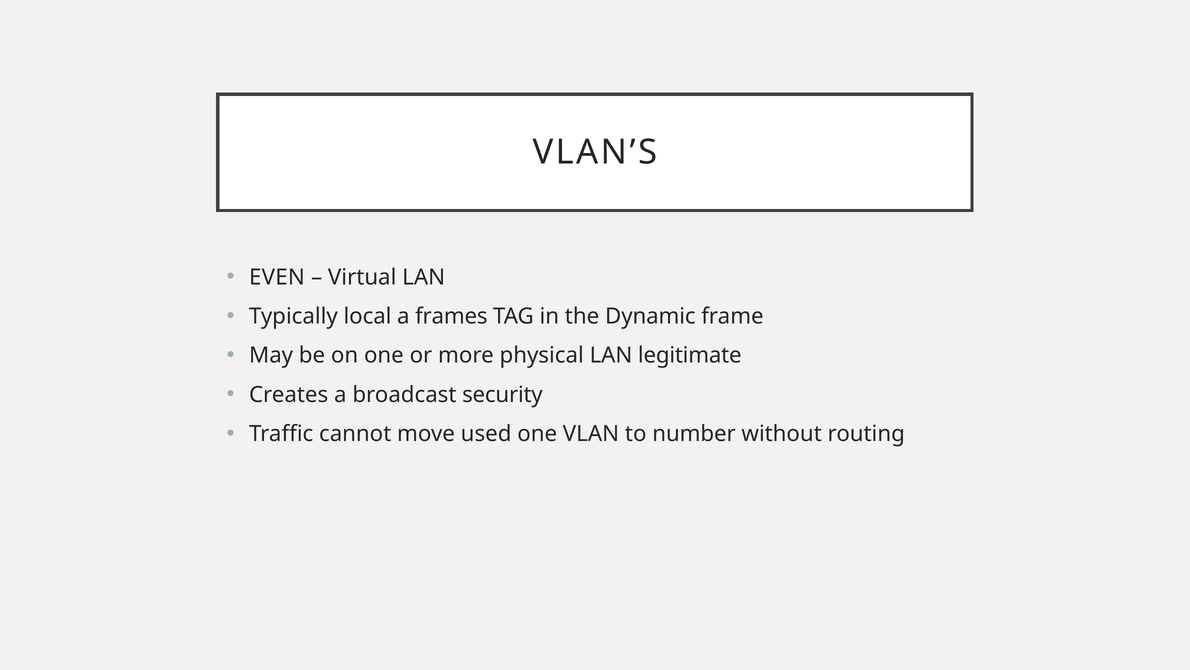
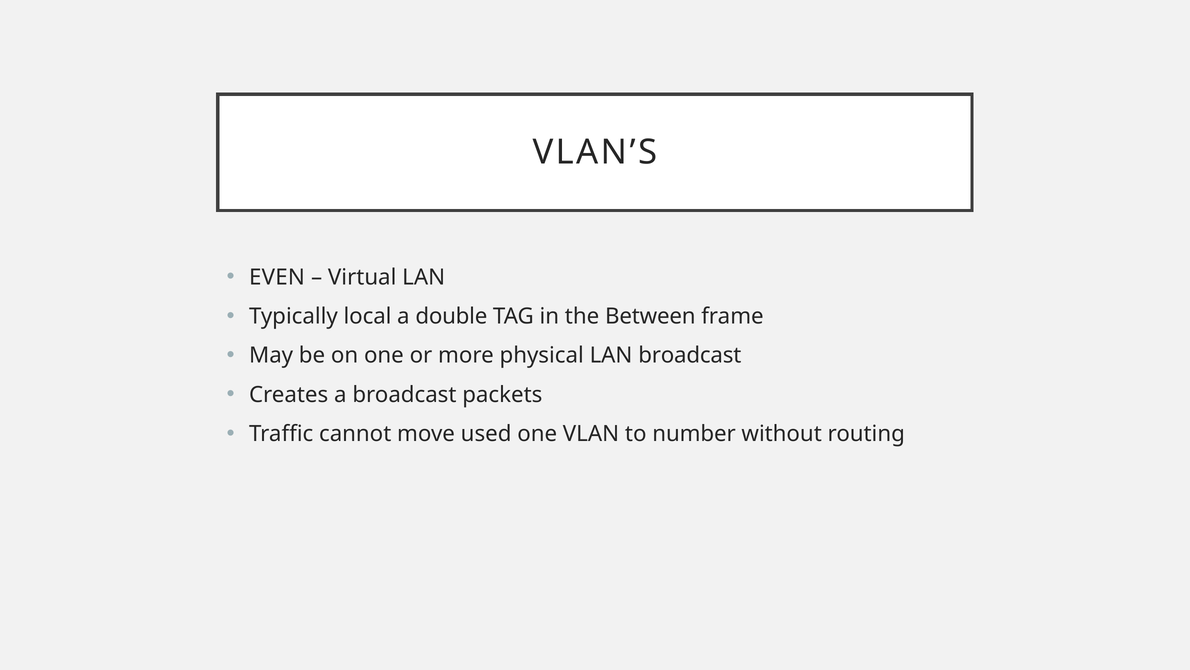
frames: frames -> double (451, 316)
Dynamic: Dynamic -> Between (650, 316)
LAN legitimate: legitimate -> broadcast (690, 355)
security: security -> packets (502, 394)
